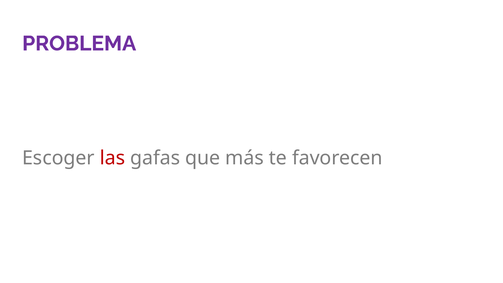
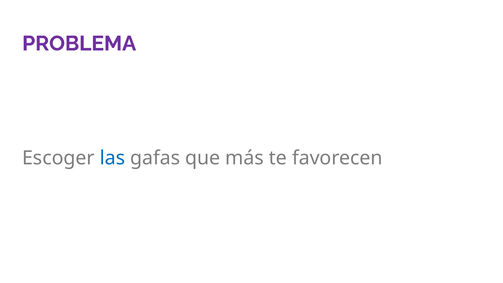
las colour: red -> blue (112, 158)
